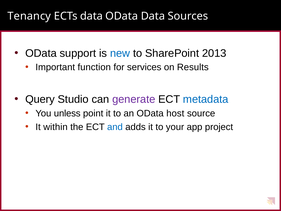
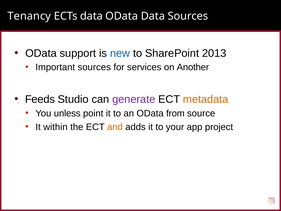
Important function: function -> sources (94, 67)
Results: Results -> Another (193, 67)
Query: Query -> Feeds (40, 99)
metadata colour: blue -> orange (206, 99)
host: host -> from (175, 113)
and colour: blue -> orange (115, 127)
